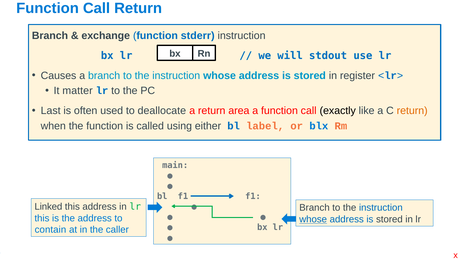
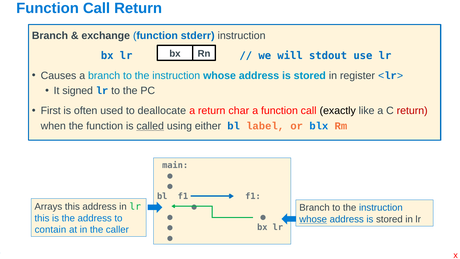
matter: matter -> signed (78, 91)
Last: Last -> First (51, 111)
area: area -> char (239, 111)
return colour: orange -> red (412, 111)
called underline: none -> present (150, 126)
Linked: Linked -> Arrays (48, 207)
